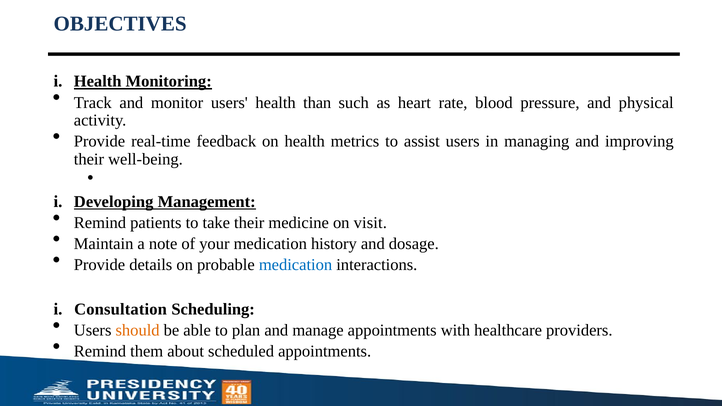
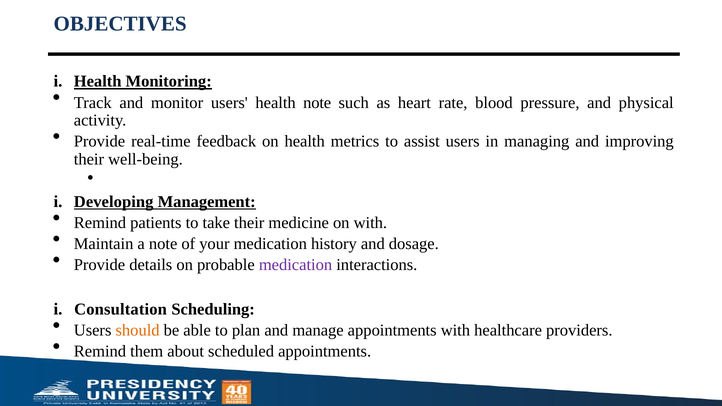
health than: than -> note (317, 103)
on visit: visit -> with (370, 223)
medication colour: blue -> purple (296, 265)
